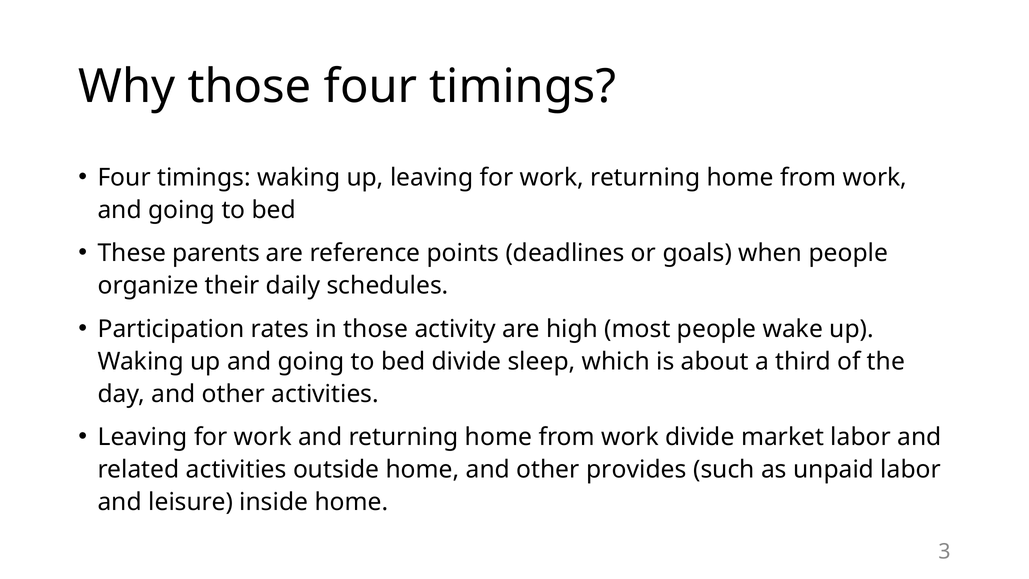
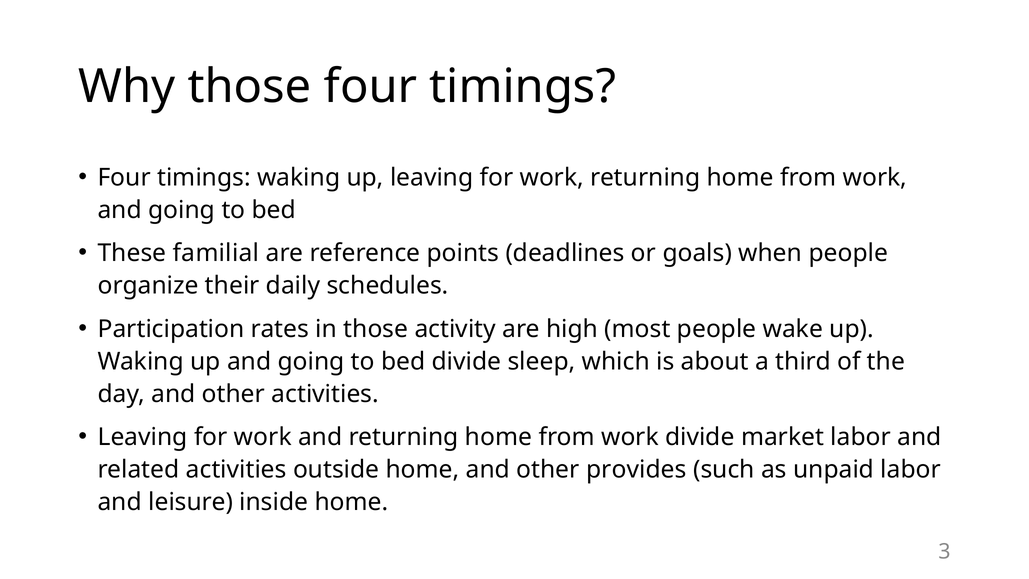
parents: parents -> familial (216, 253)
